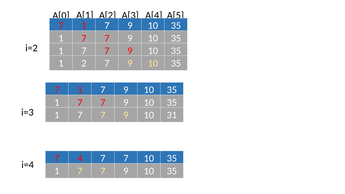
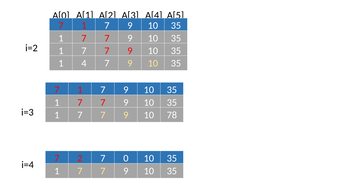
2: 2 -> 4 (84, 63)
31: 31 -> 78 (172, 115)
4: 4 -> 2 (80, 158)
7: 7 -> 0 (126, 158)
